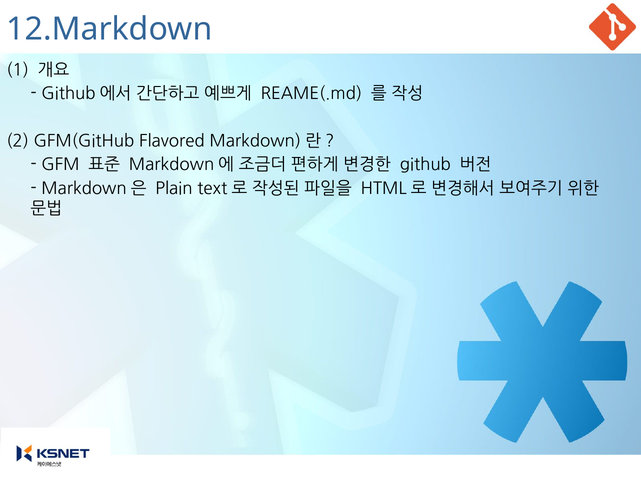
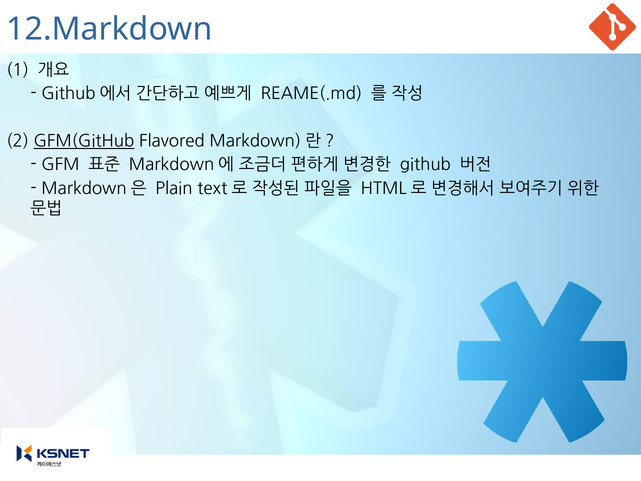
GFM(GitHub underline: none -> present (84, 141)
